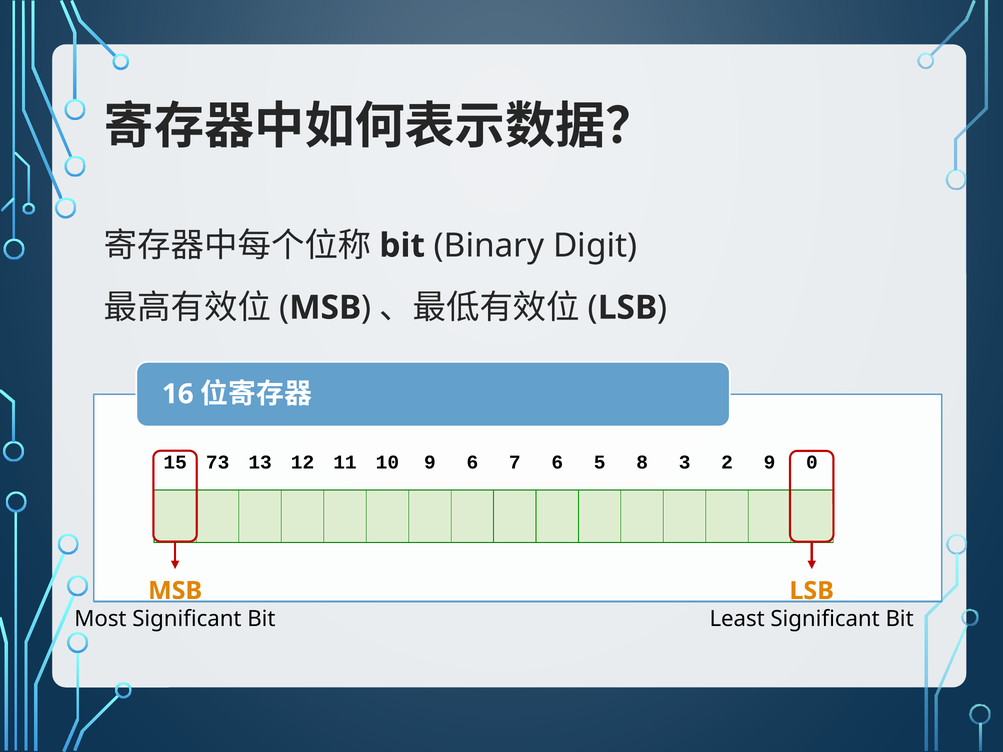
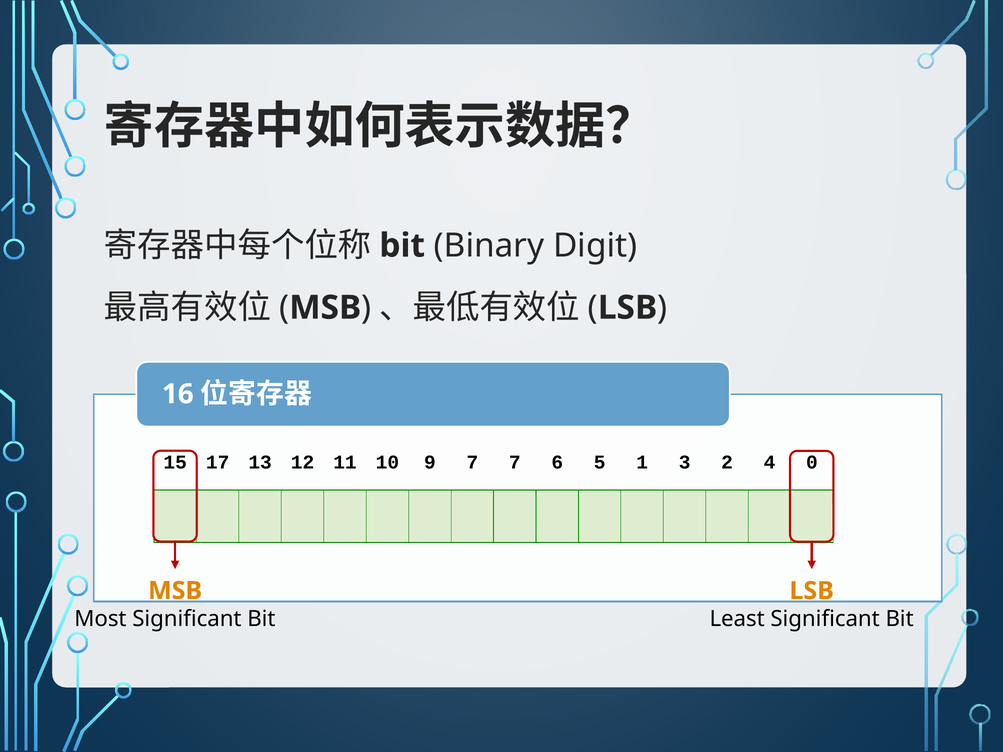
73: 73 -> 17 (218, 463)
9 6: 6 -> 7 (472, 463)
8: 8 -> 1 (642, 463)
2 9: 9 -> 4 (770, 463)
